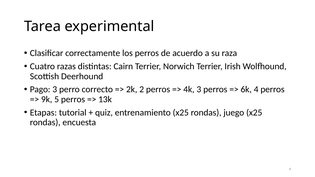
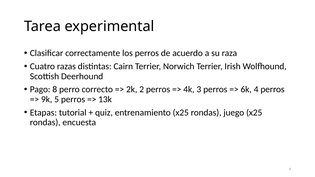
Pago 3: 3 -> 8 (55, 90)
